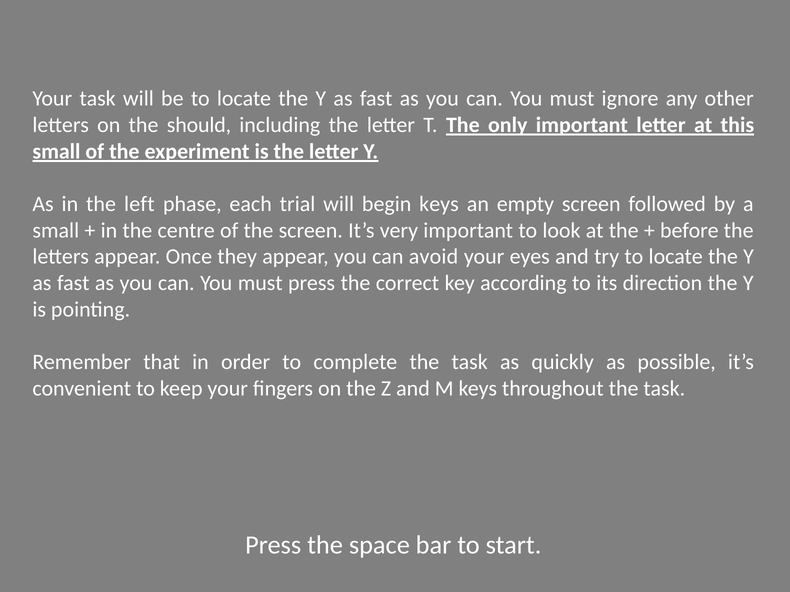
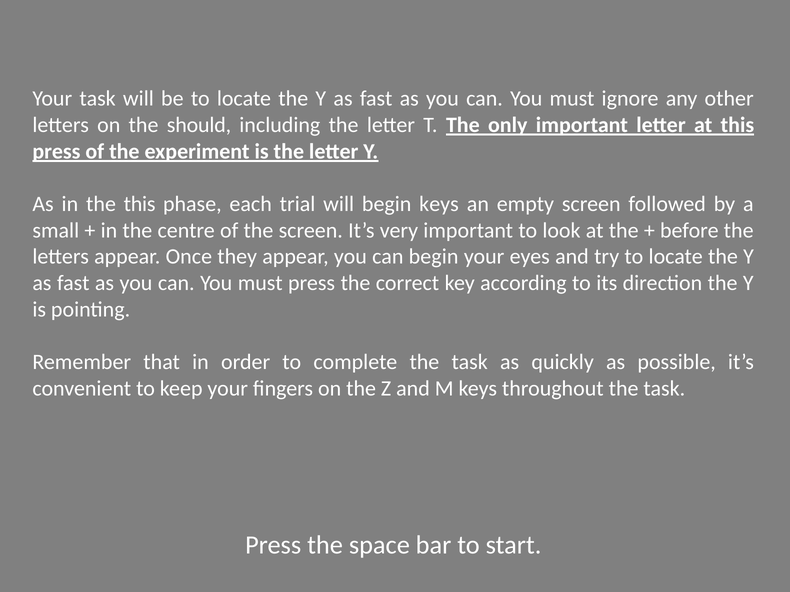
small: small -> press (56, 151)
the left: left -> this (140, 204)
can avoid: avoid -> begin (434, 257)
